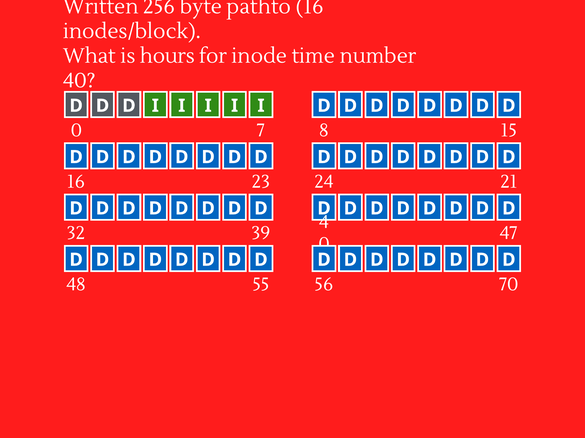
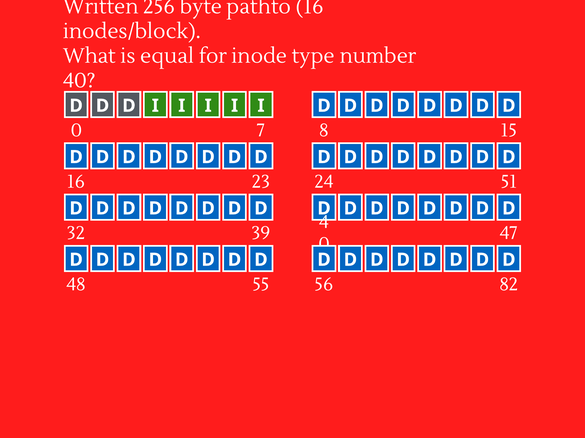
hours: hours -> equal (167, 56)
time: time -> type (313, 56)
21: 21 -> 51 (509, 182)
70: 70 -> 82 (509, 285)
